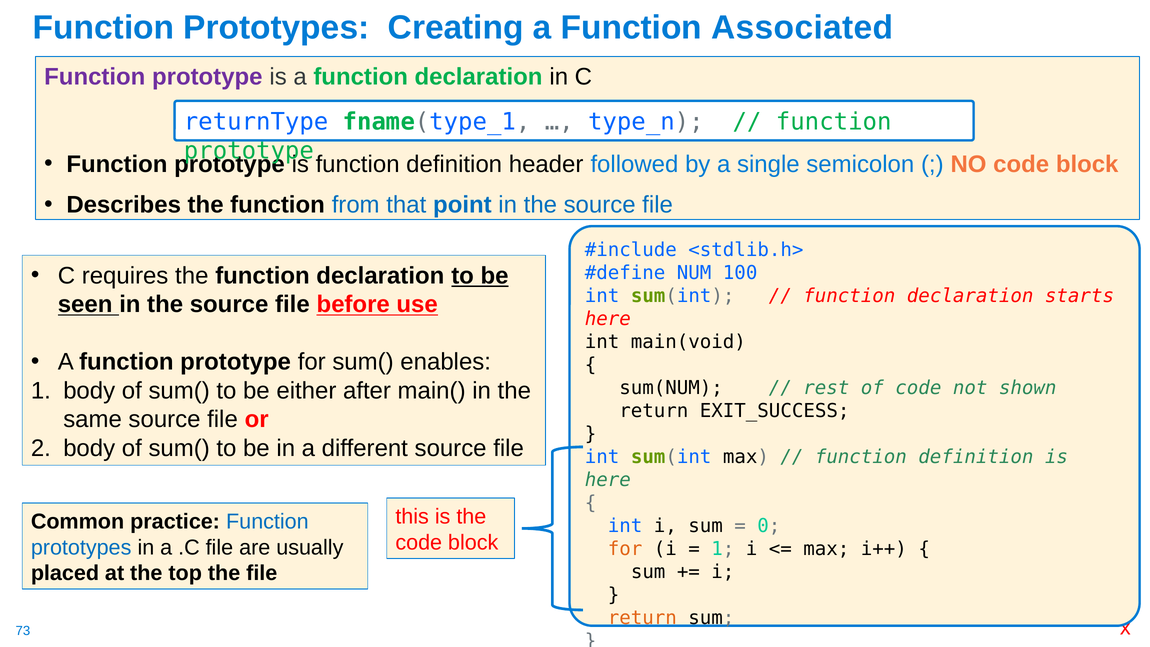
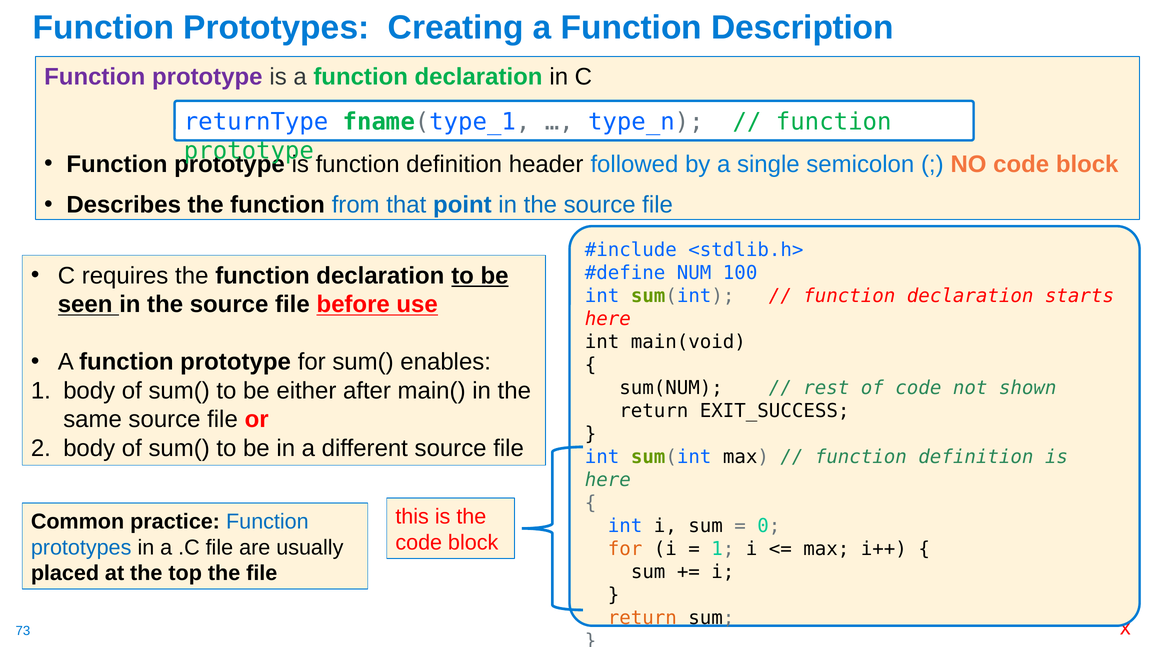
Associated: Associated -> Description (802, 27)
